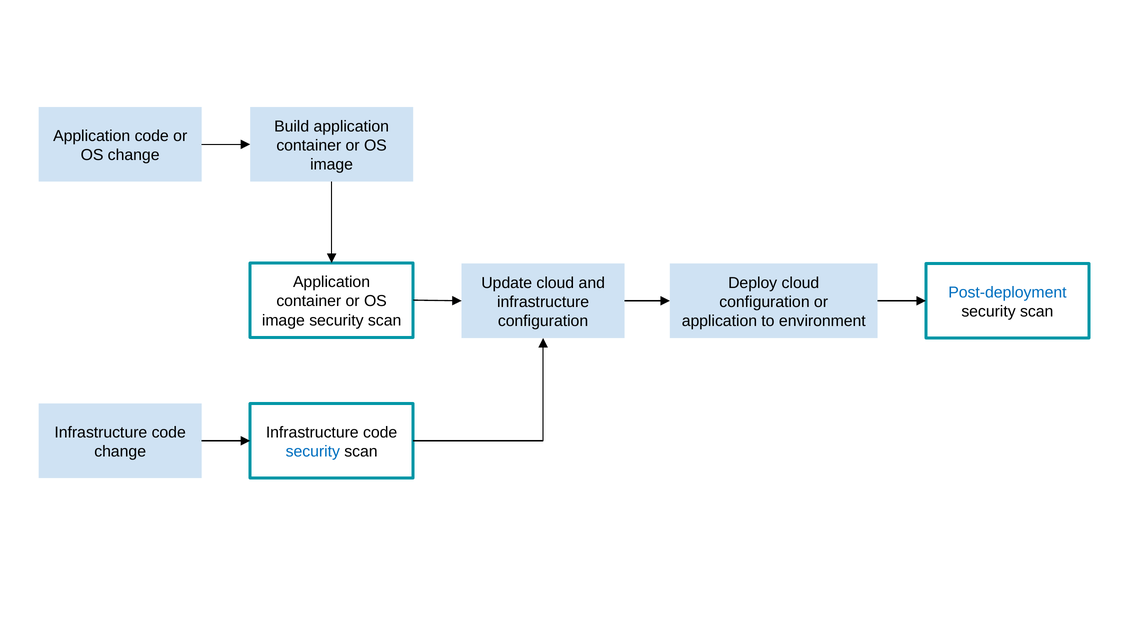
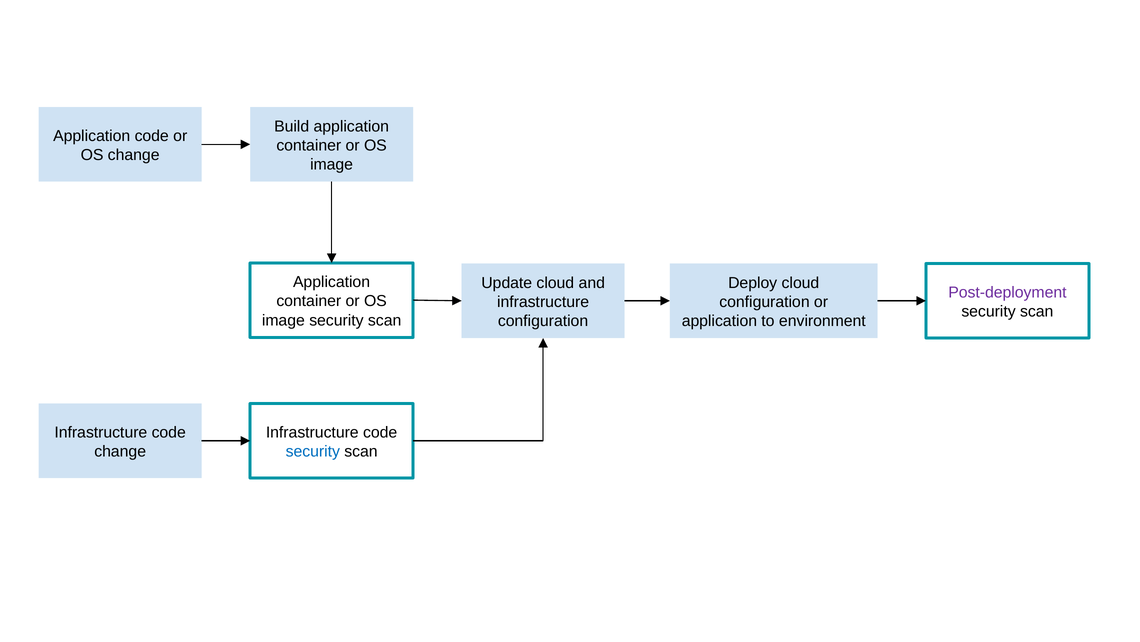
Post-deployment colour: blue -> purple (1007, 292)
